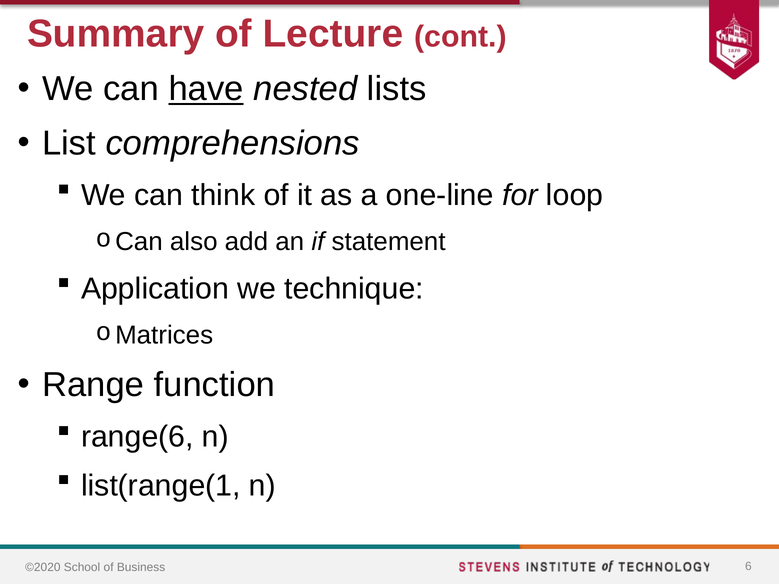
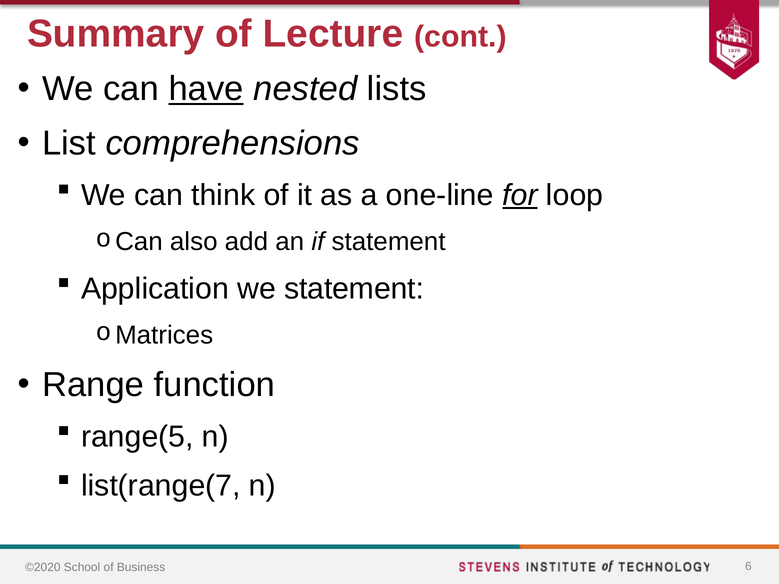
for underline: none -> present (520, 195)
we technique: technique -> statement (354, 289)
range(6: range(6 -> range(5 (137, 437)
list(range(1: list(range(1 -> list(range(7 (161, 486)
